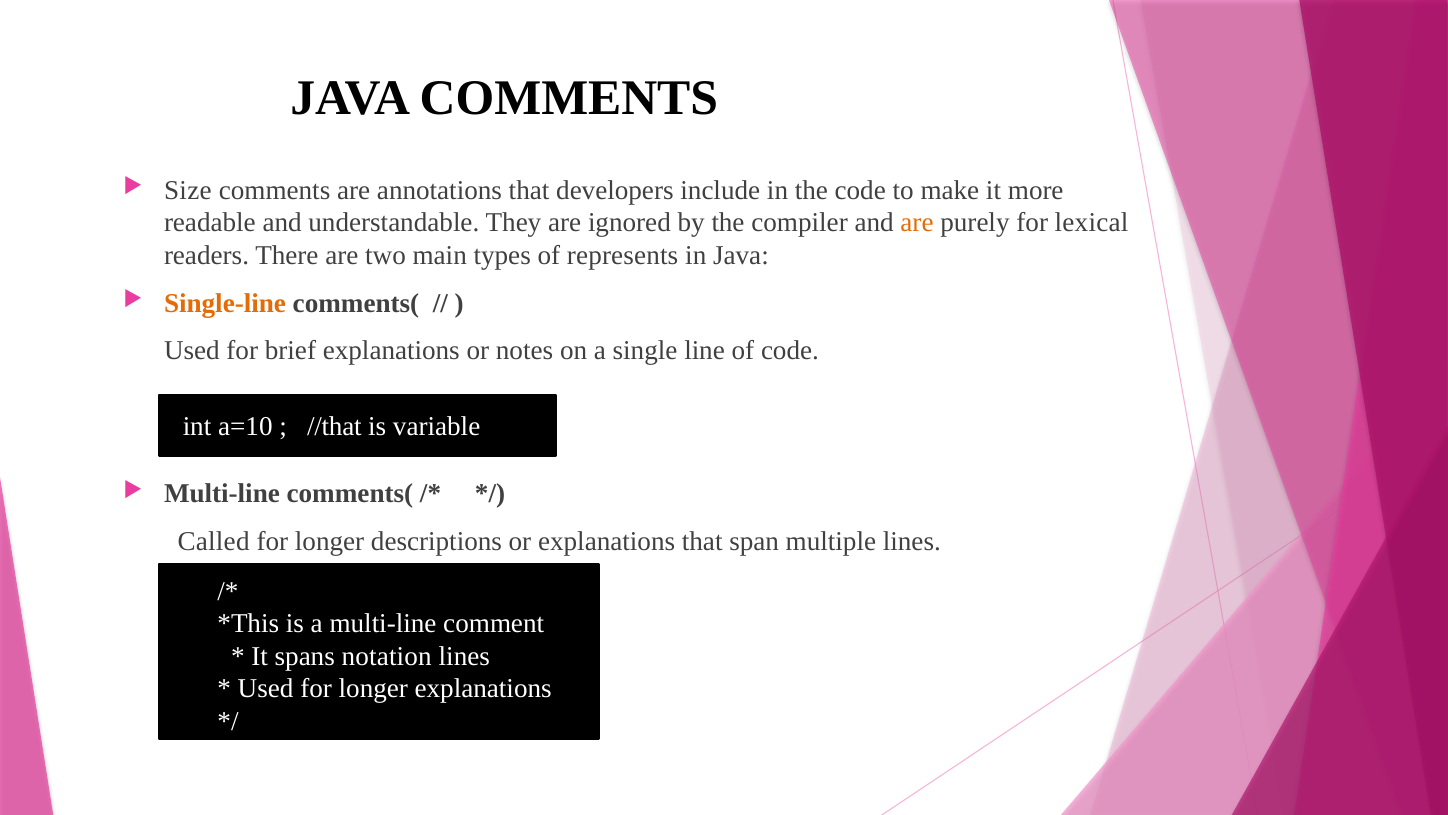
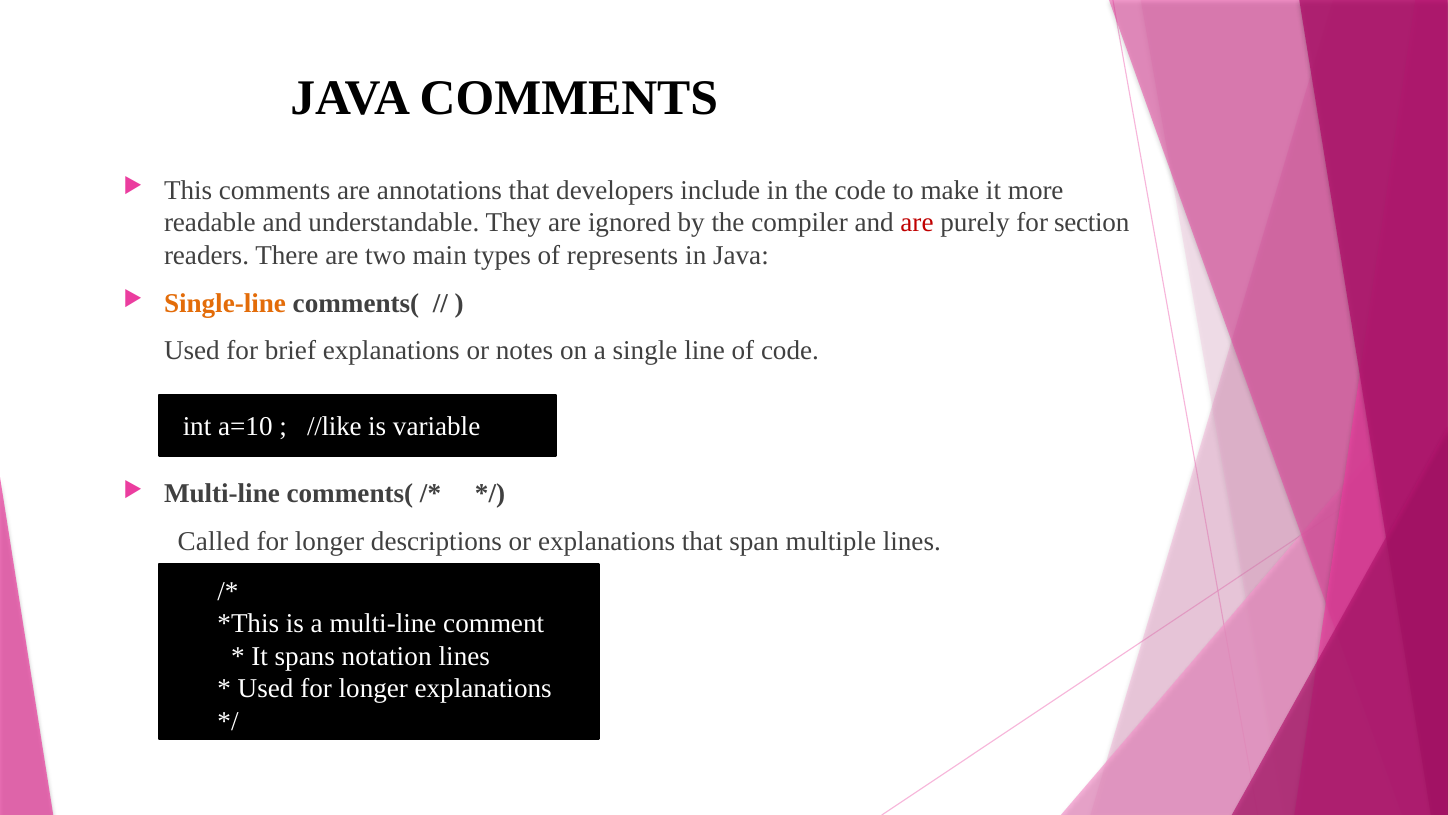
Size: Size -> This (188, 190)
are colour: orange -> red (917, 223)
lexical: lexical -> section (1092, 223)
//that: //that -> //like (334, 427)
